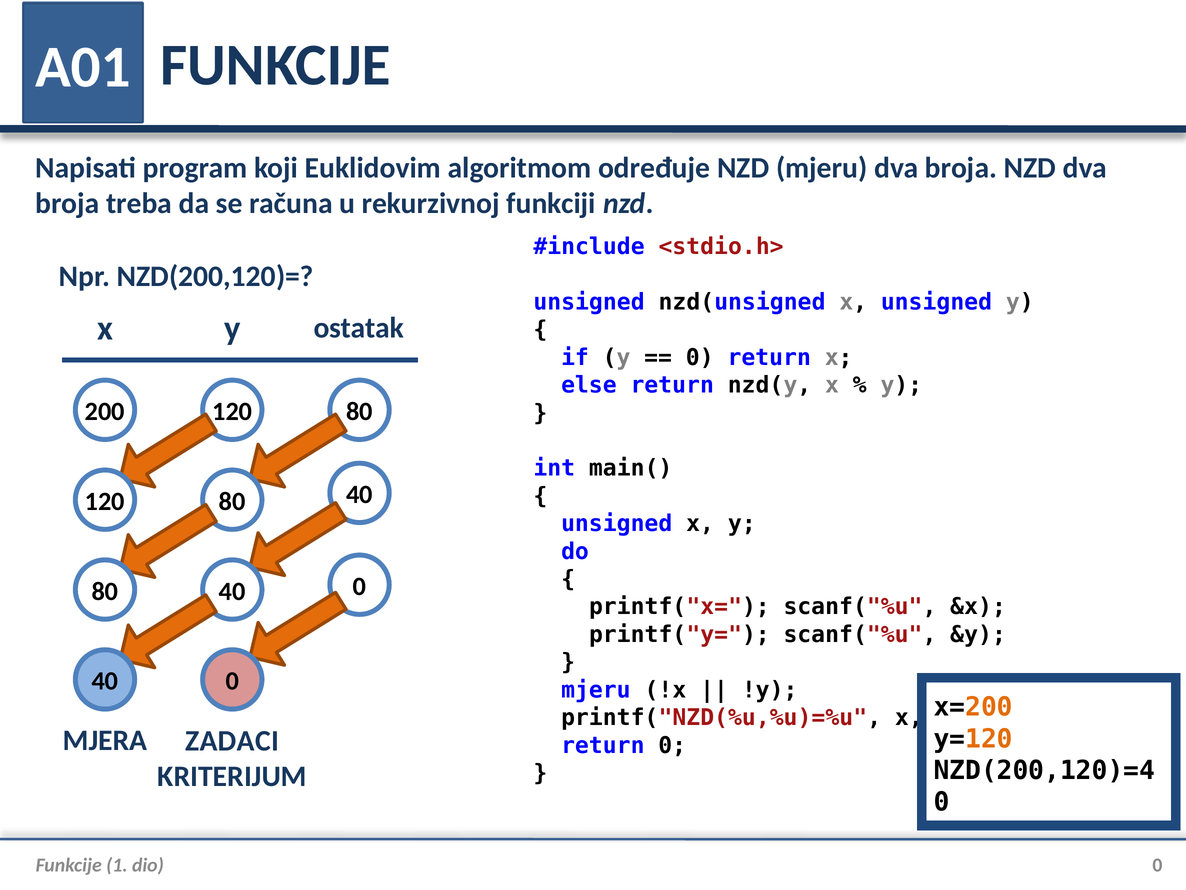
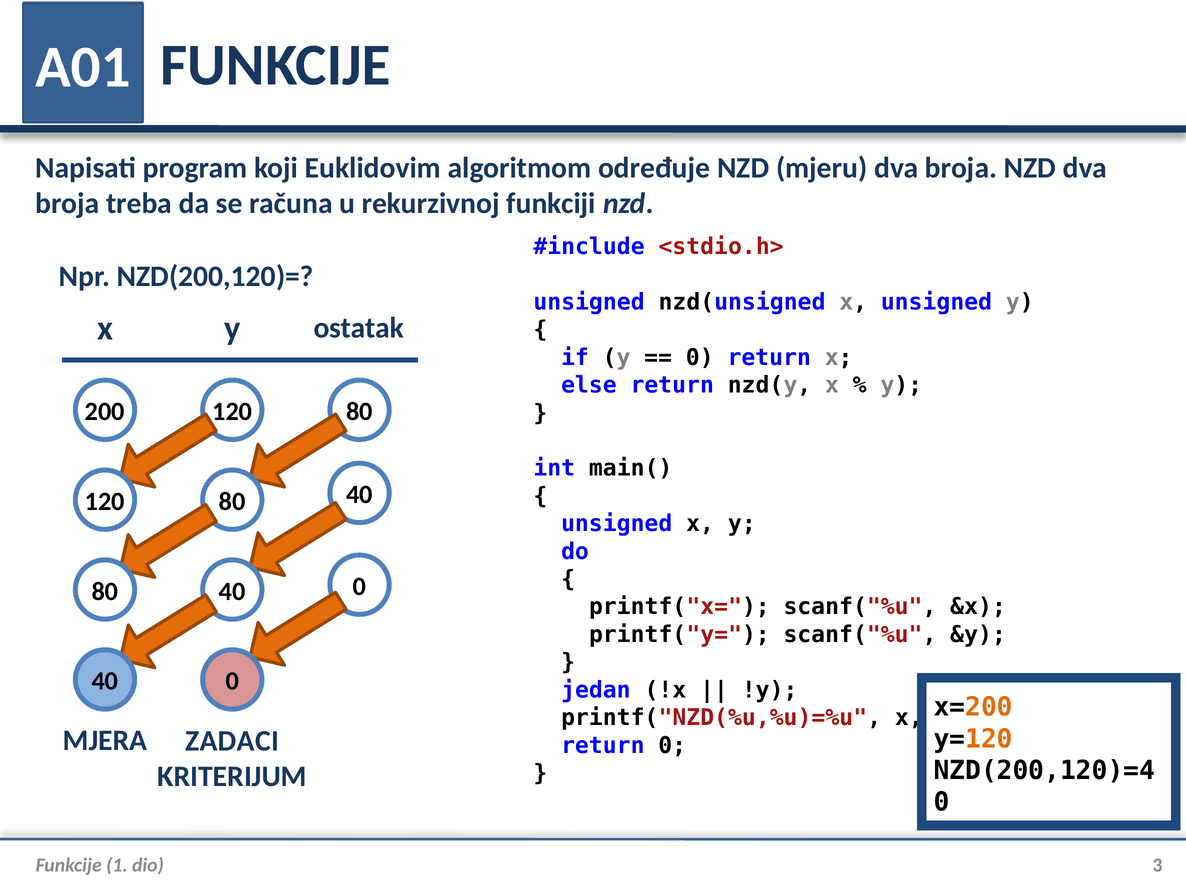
mjeru: mjeru -> jedan (596, 690)
dio 0: 0 -> 3 (1157, 865)
